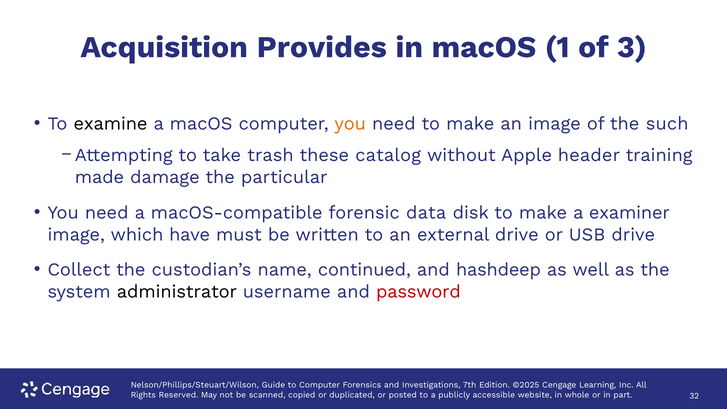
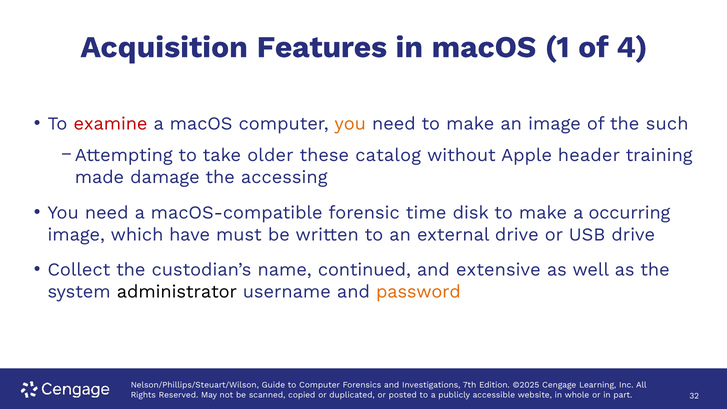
Provides: Provides -> Features (322, 47)
3: 3 -> 4 (632, 47)
examine colour: black -> red (111, 124)
trash: trash -> older (270, 155)
particular: particular -> accessing (284, 177)
data: data -> time (426, 213)
examiner: examiner -> occurring (629, 213)
hashdeep: hashdeep -> extensive (498, 270)
password colour: red -> orange (418, 292)
